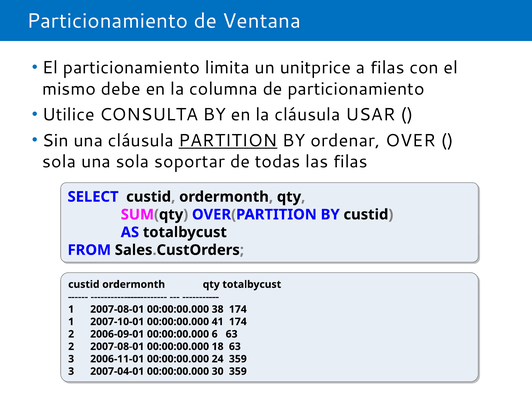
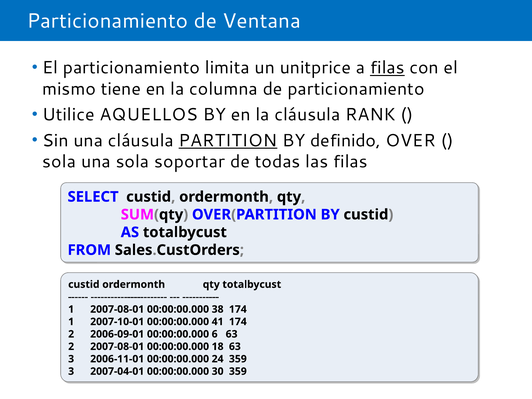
filas underline: none -> present (387, 68)
debe: debe -> tiene (121, 89)
CONSULTA: CONSULTA -> AQUELLOS (149, 115)
USAR: USAR -> RANK (371, 115)
ordenar: ordenar -> definido (346, 140)
